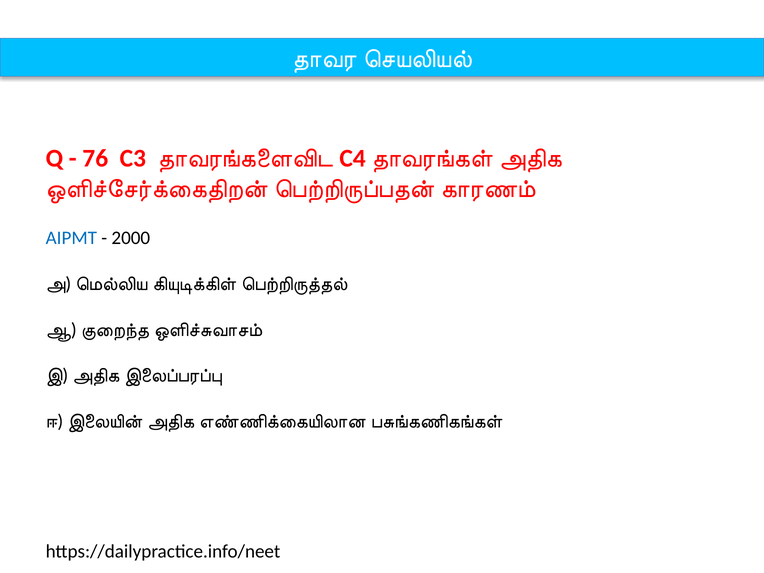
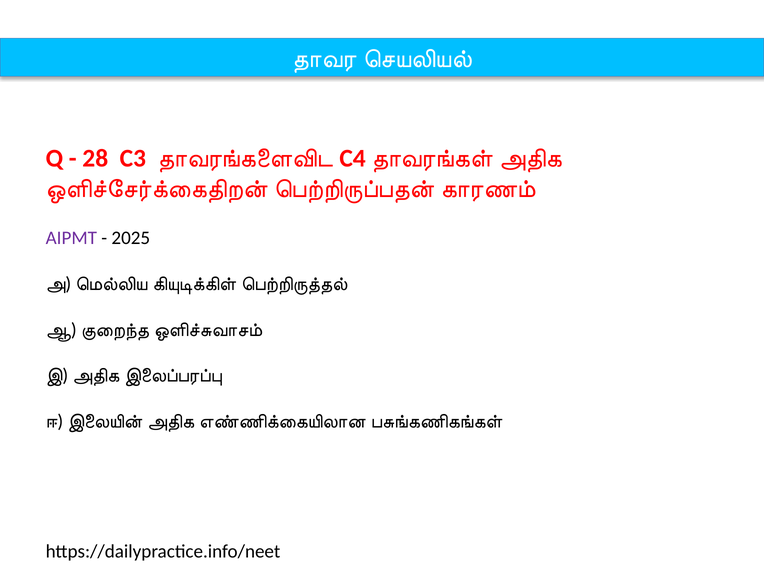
76: 76 -> 28 (95, 158)
AIPMT colour: blue -> purple (71, 238)
2000: 2000 -> 2025 (131, 238)
